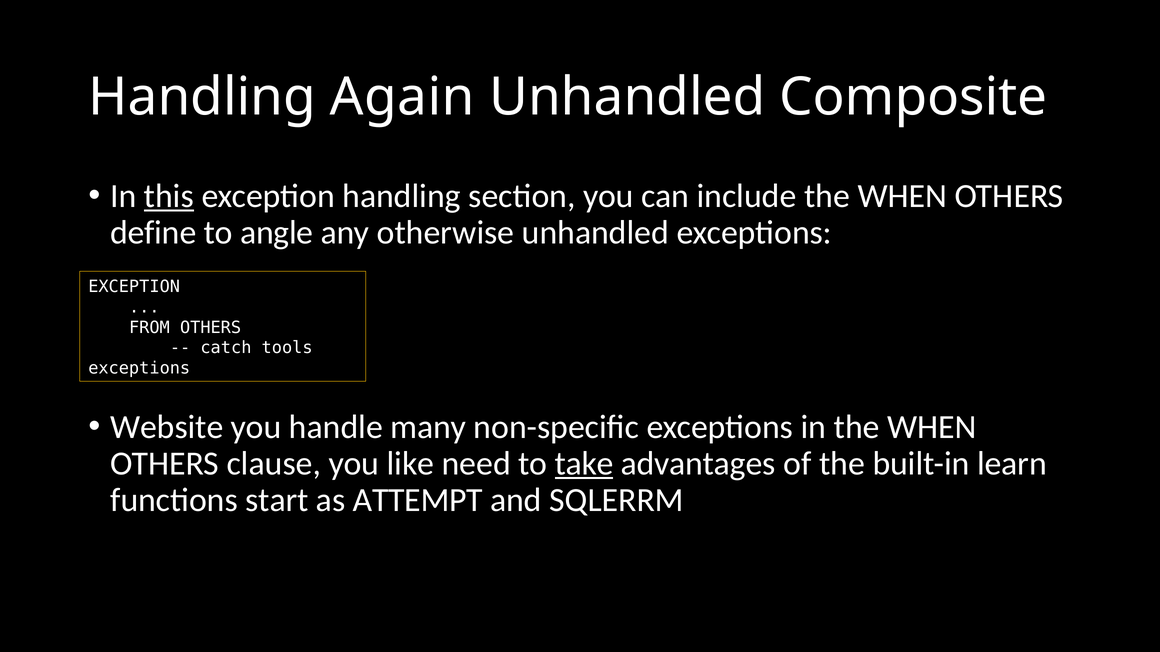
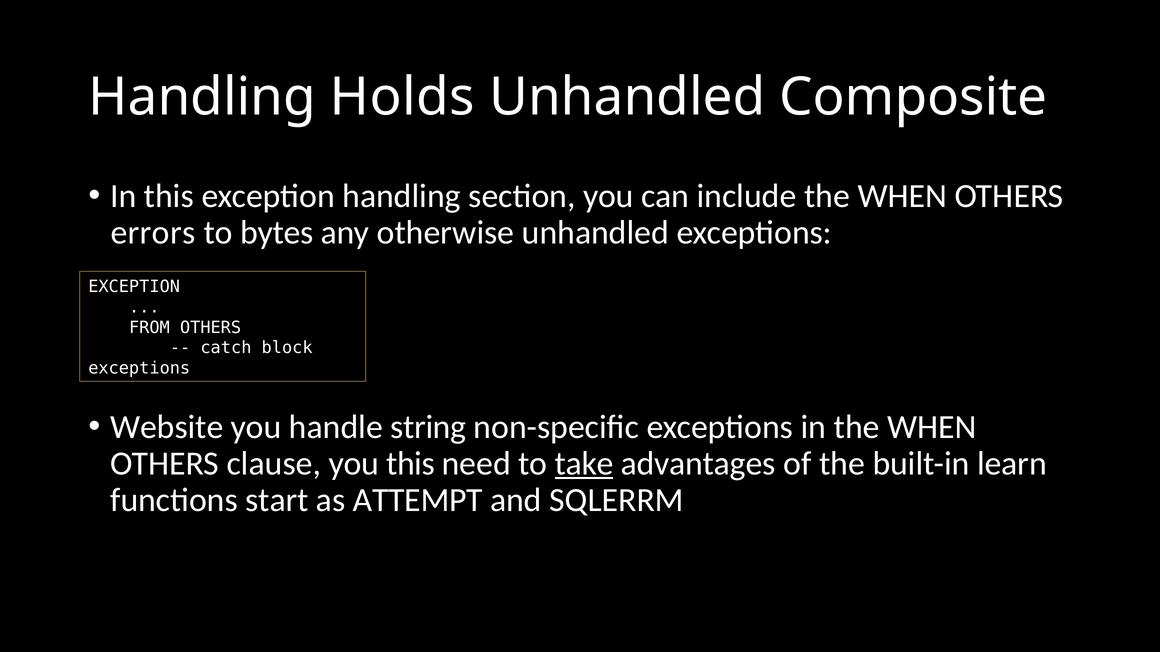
Again: Again -> Holds (402, 97)
this underline: present -> none (169, 196)
define: define -> errors (153, 233)
angle: angle -> bytes (277, 233)
tools: tools -> block (287, 348)
many: many -> string (428, 427)
you like: like -> this (411, 464)
